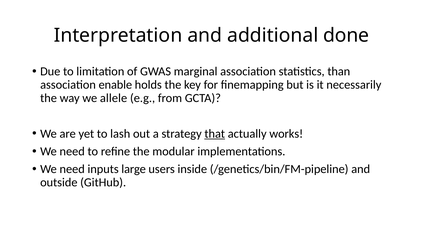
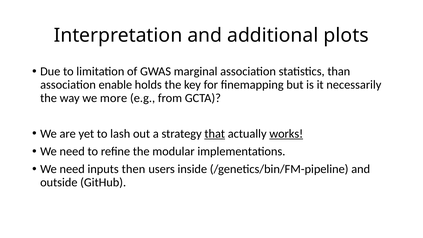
done: done -> plots (346, 36)
allele: allele -> more (114, 98)
works underline: none -> present (286, 134)
large: large -> then (134, 169)
